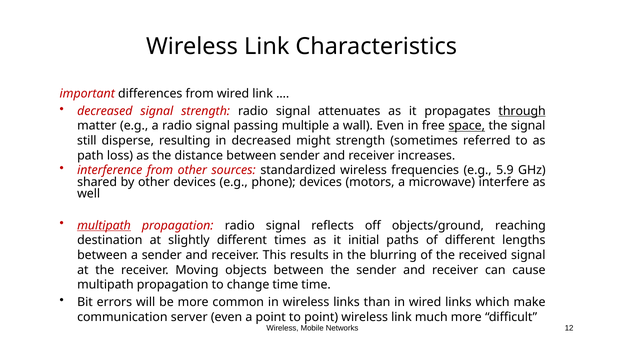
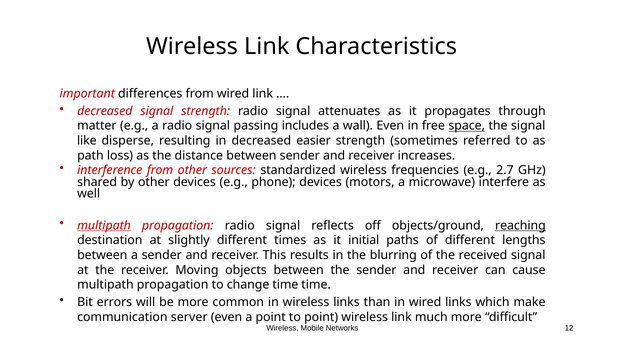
through underline: present -> none (522, 111)
multiple: multiple -> includes (305, 126)
still: still -> like (87, 141)
might: might -> easier (314, 141)
5.9: 5.9 -> 2.7 (505, 170)
reaching underline: none -> present (520, 225)
